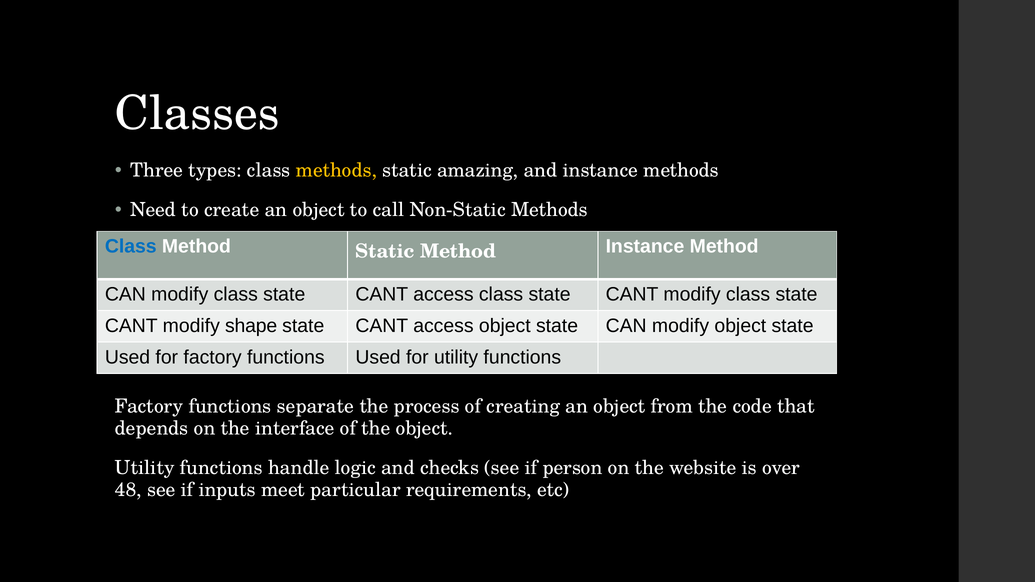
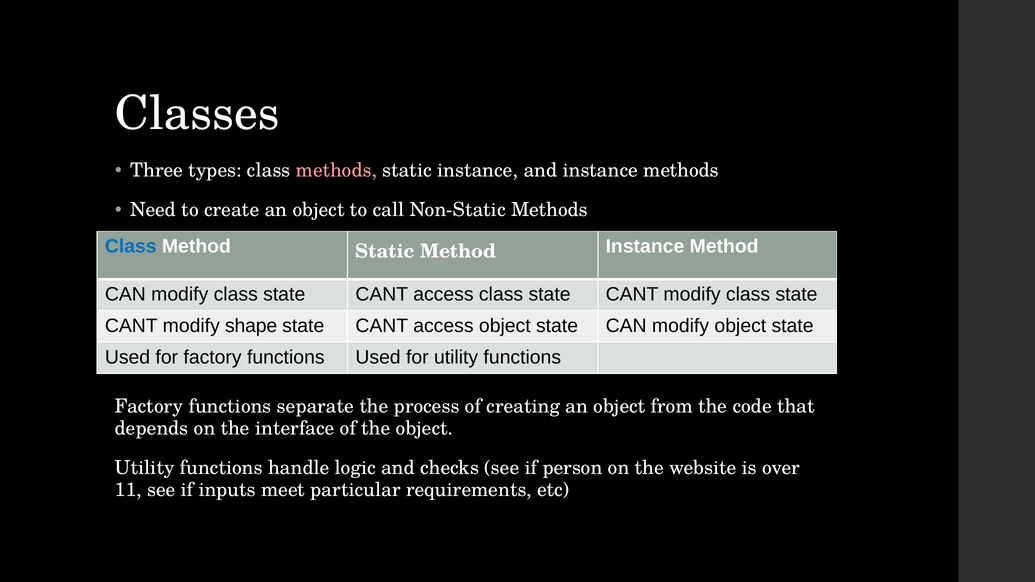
methods colour: yellow -> pink (336, 170)
static amazing: amazing -> instance (478, 170)
48: 48 -> 11 (128, 490)
